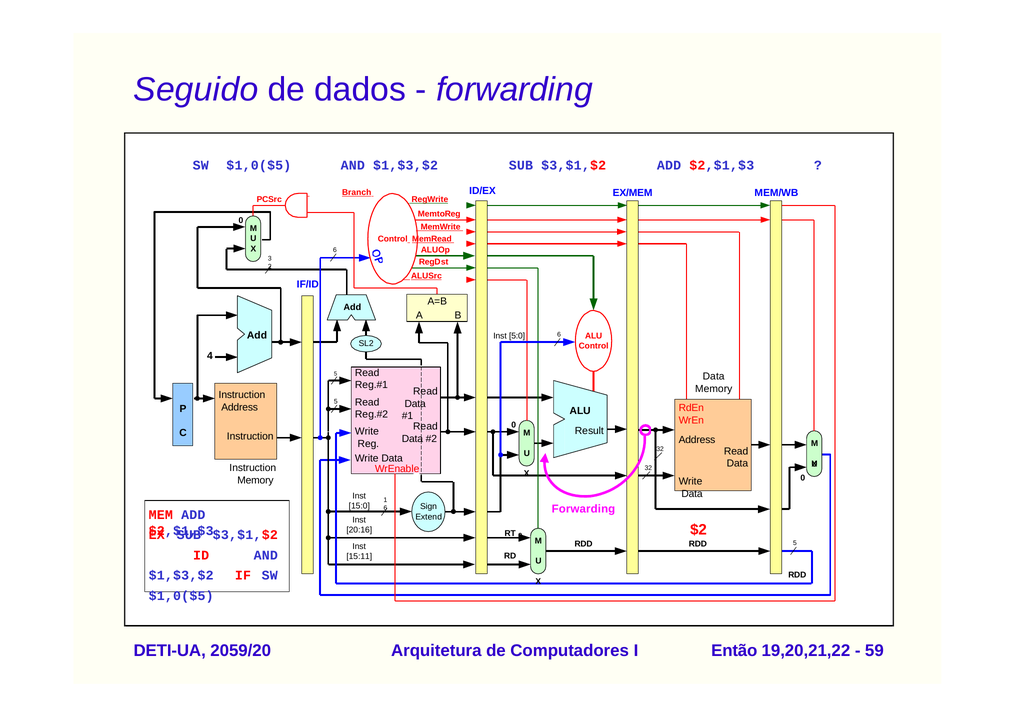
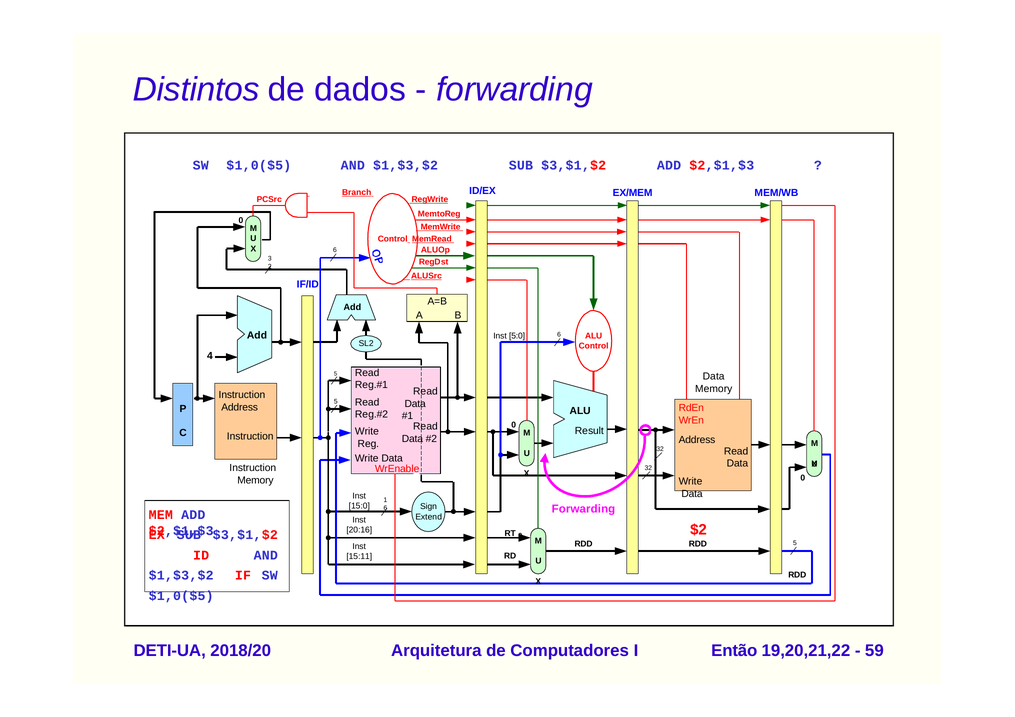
Seguido: Seguido -> Distintos (196, 90)
2059/20: 2059/20 -> 2018/20 (241, 651)
